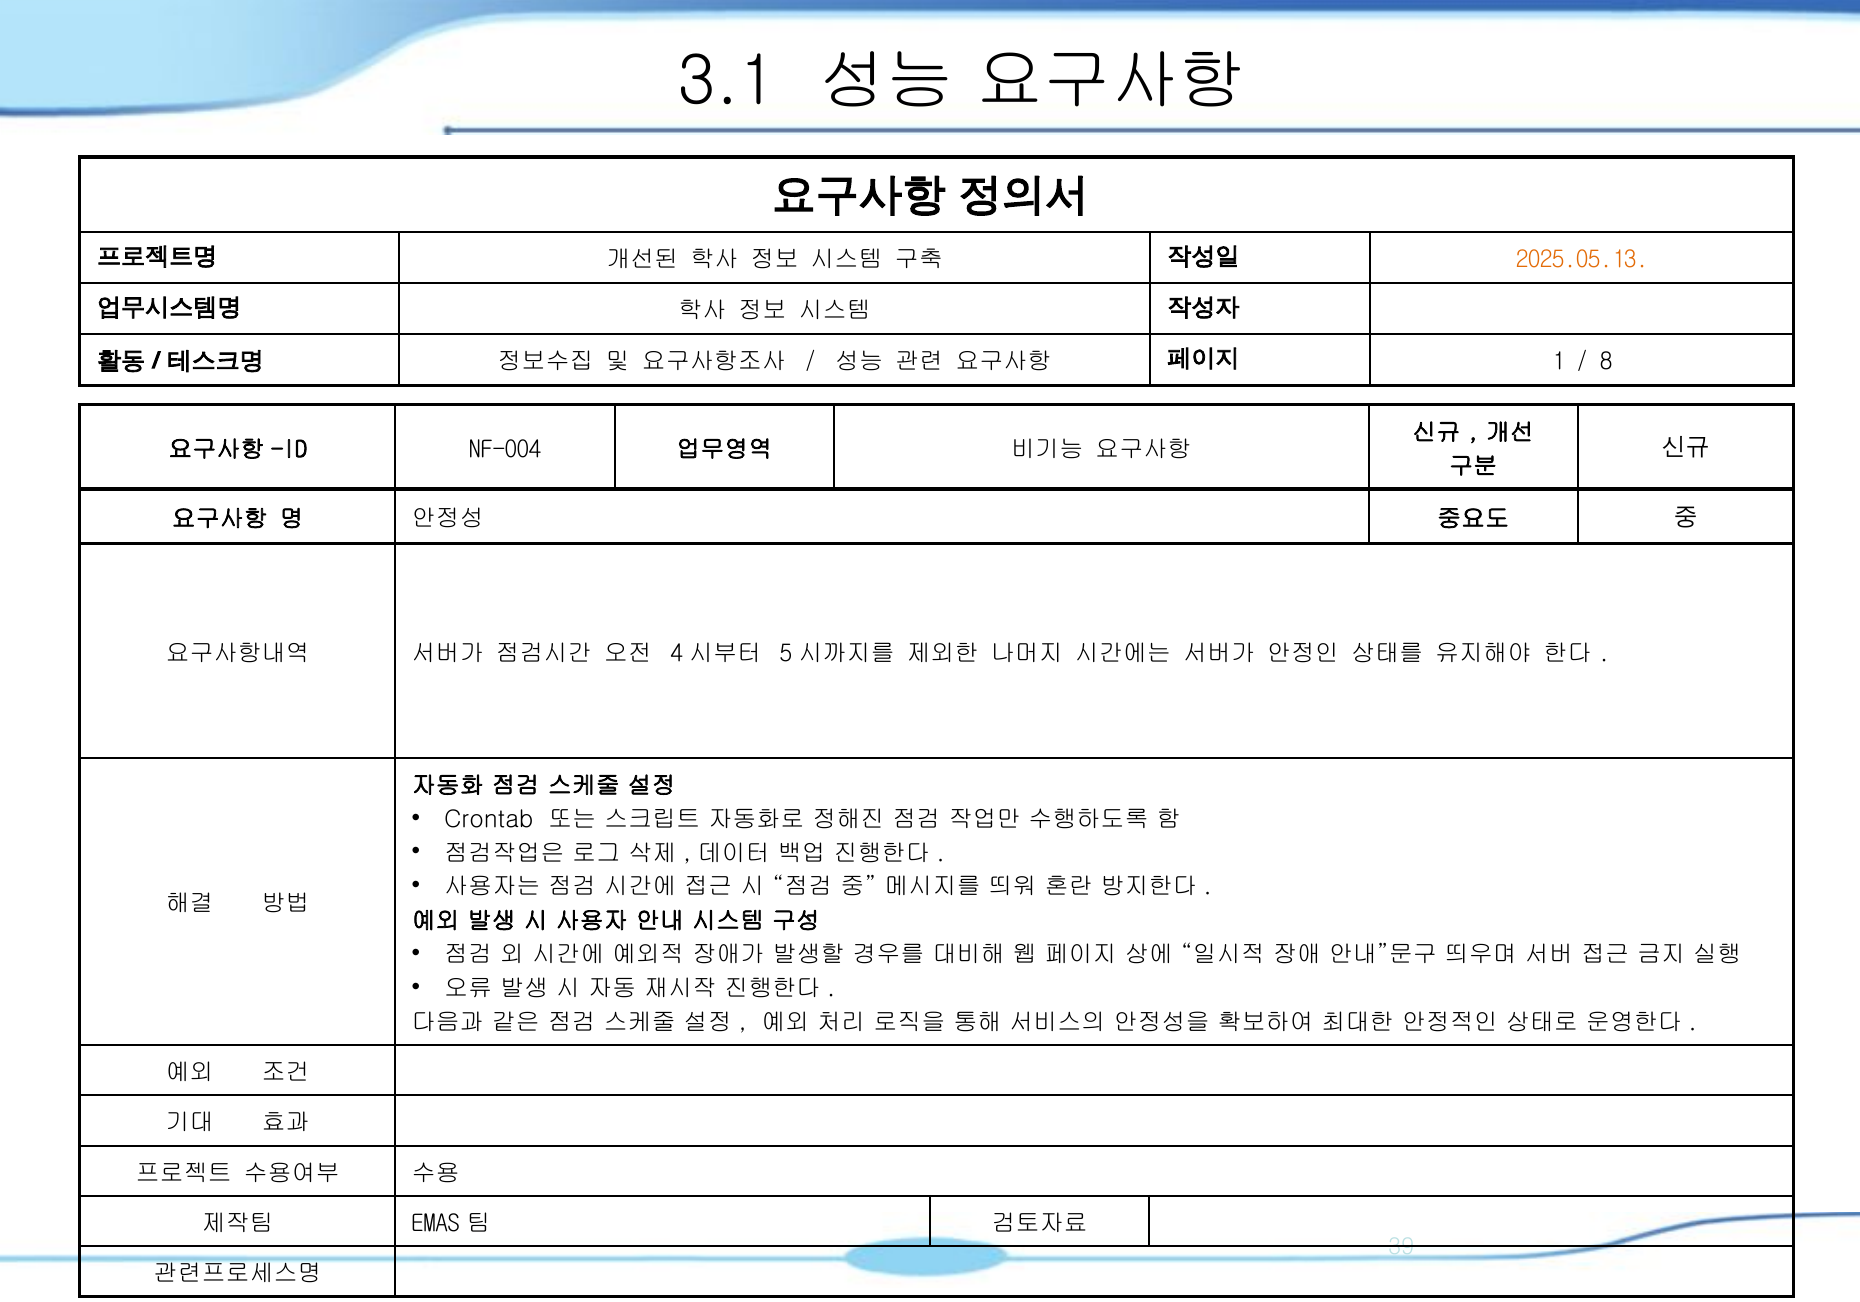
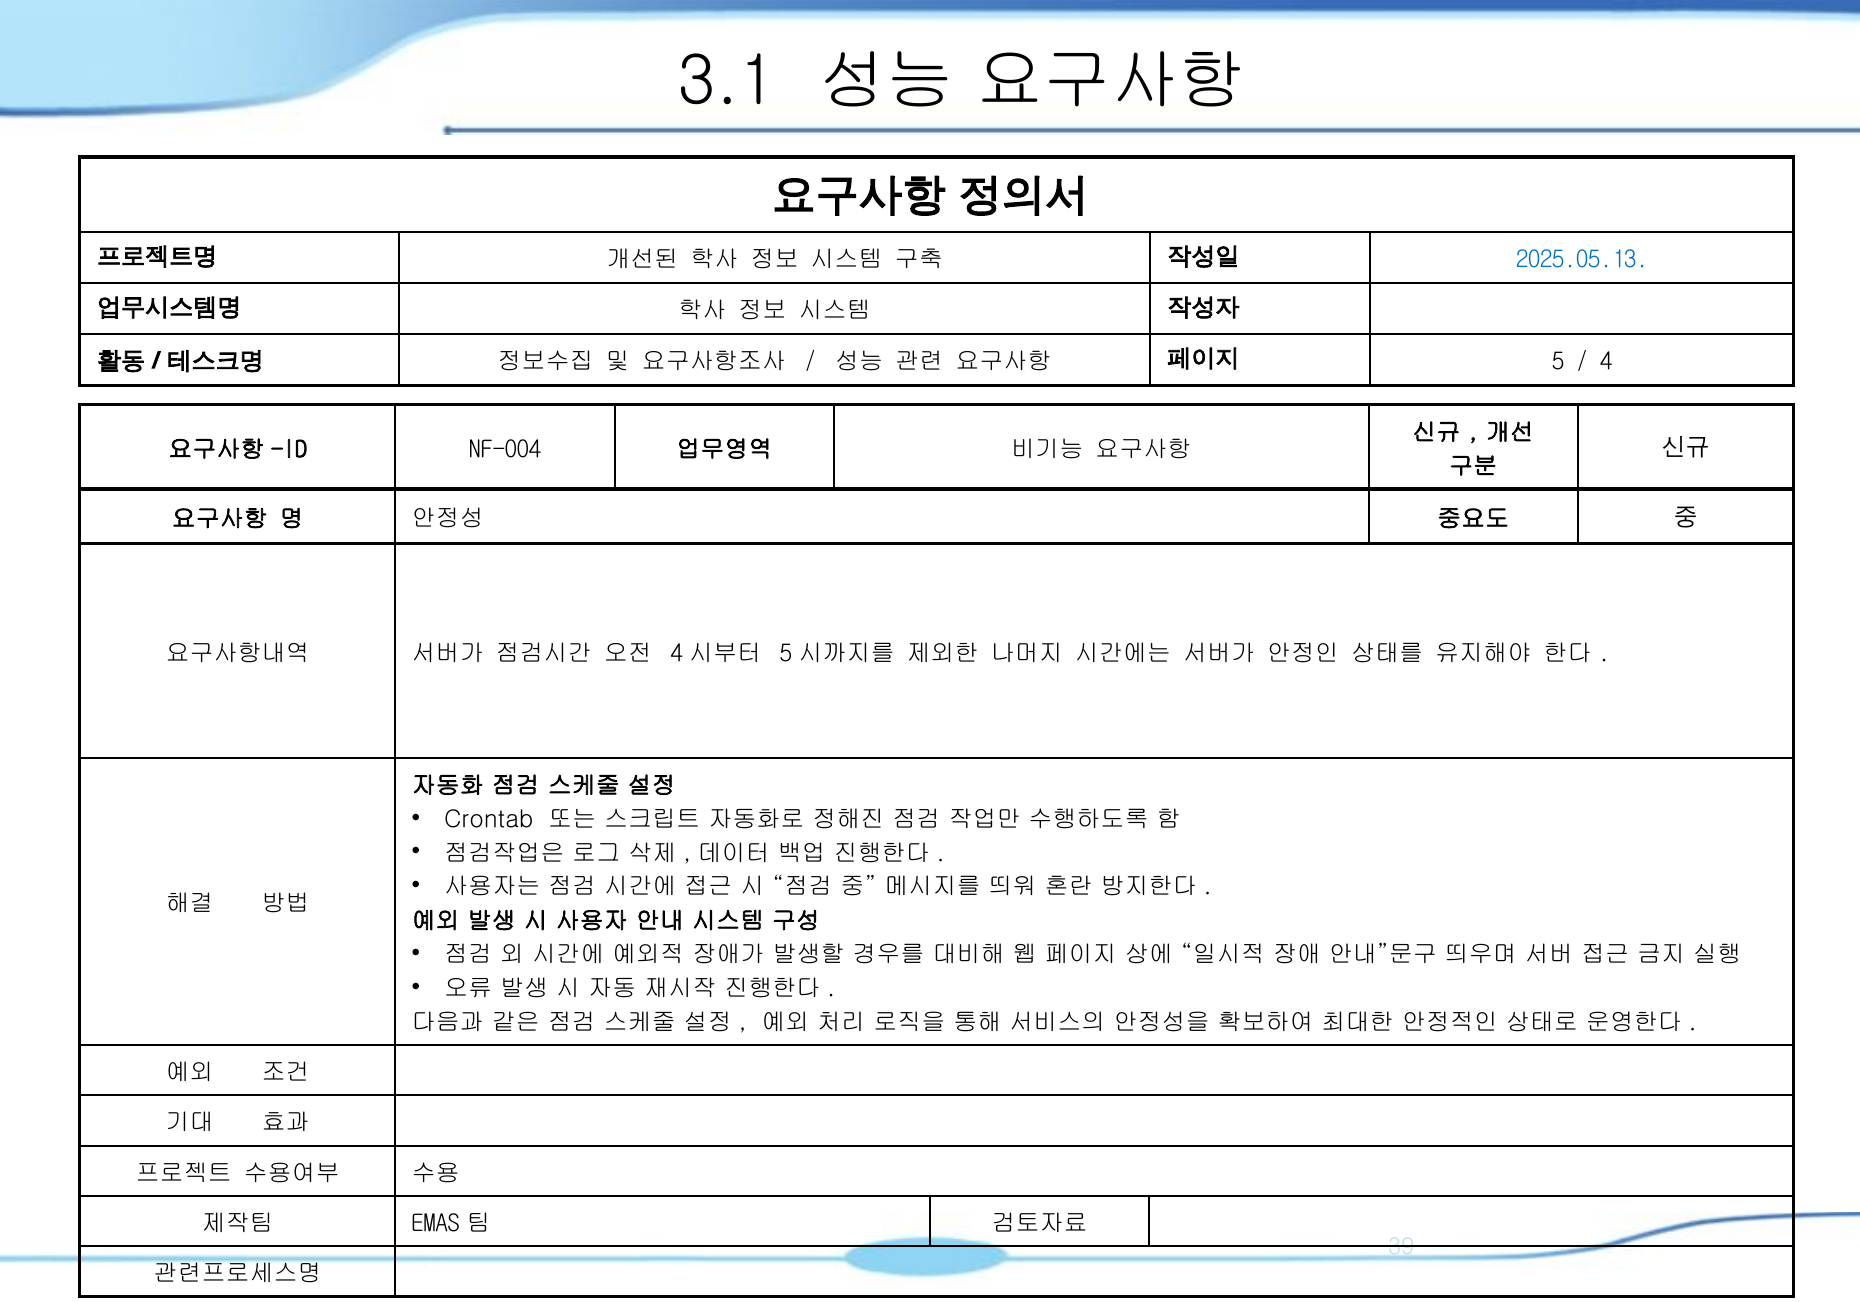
2025.05.13 colour: orange -> blue (1582, 260)
1: 1 -> 5 (1558, 362)
8: 8 -> 4 (1606, 362)
